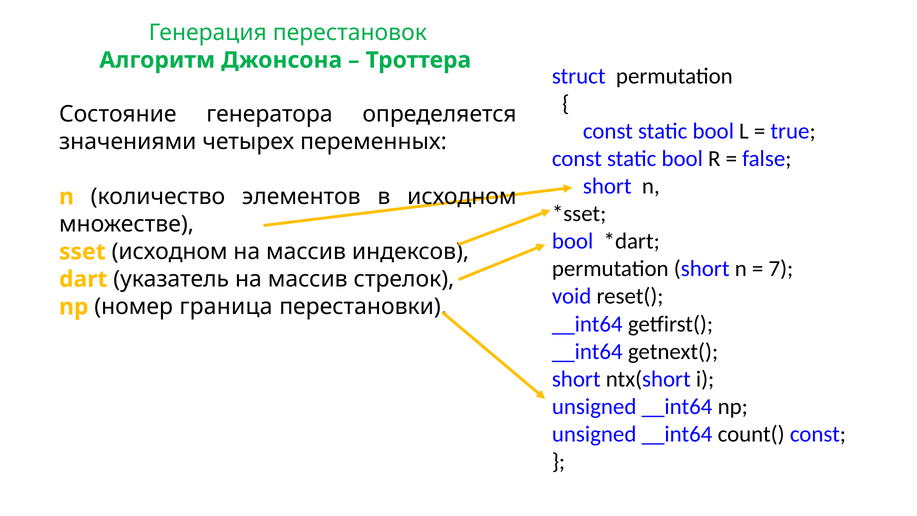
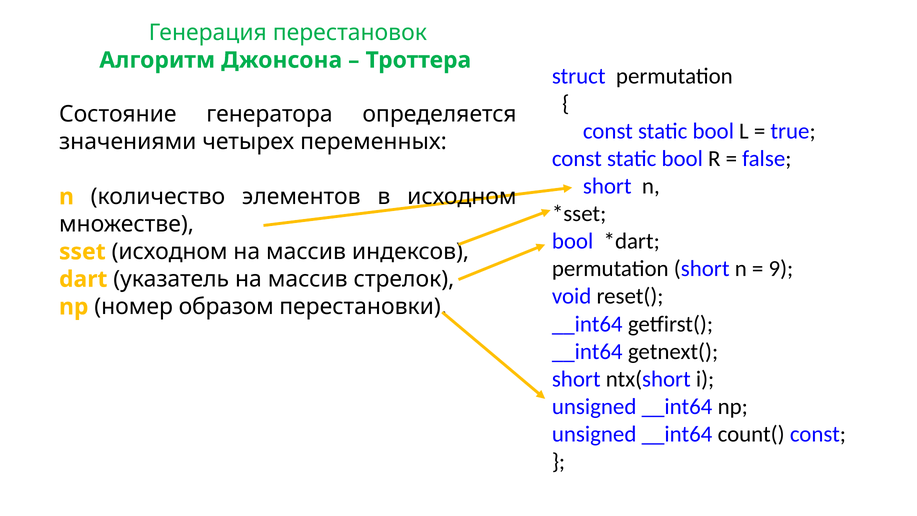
7: 7 -> 9 (781, 269)
граница: граница -> образом (226, 307)
